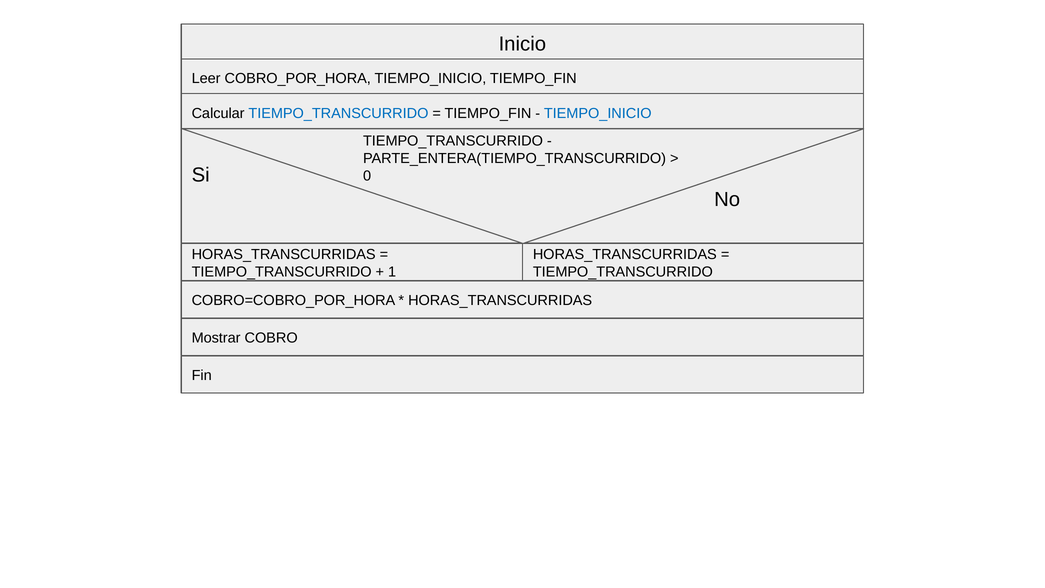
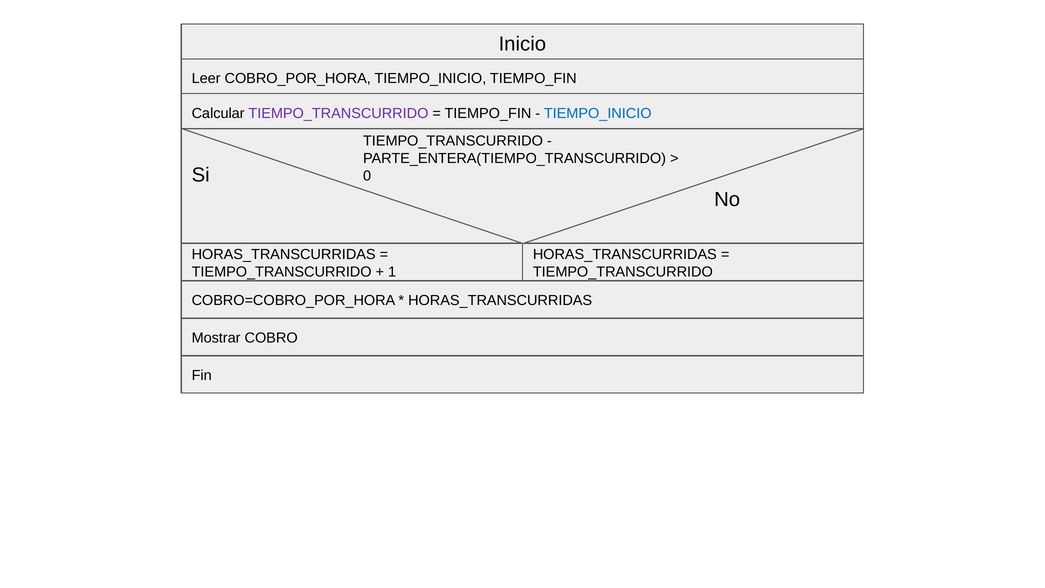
TIEMPO_TRANSCURRIDO colour: blue -> purple (338, 113)
